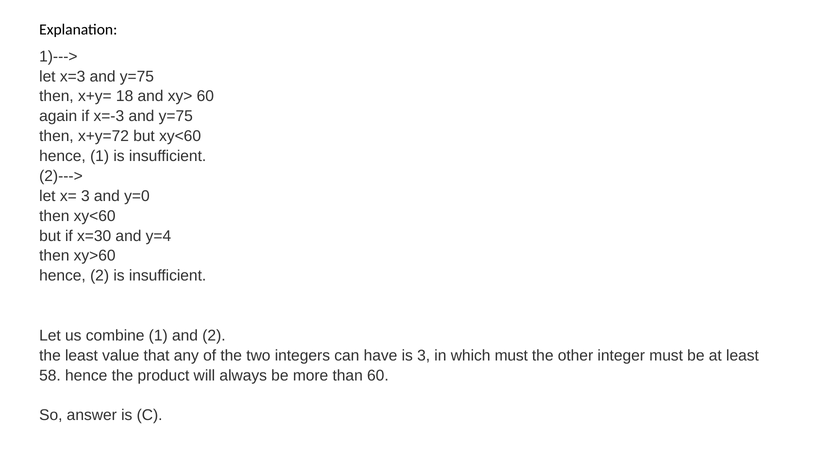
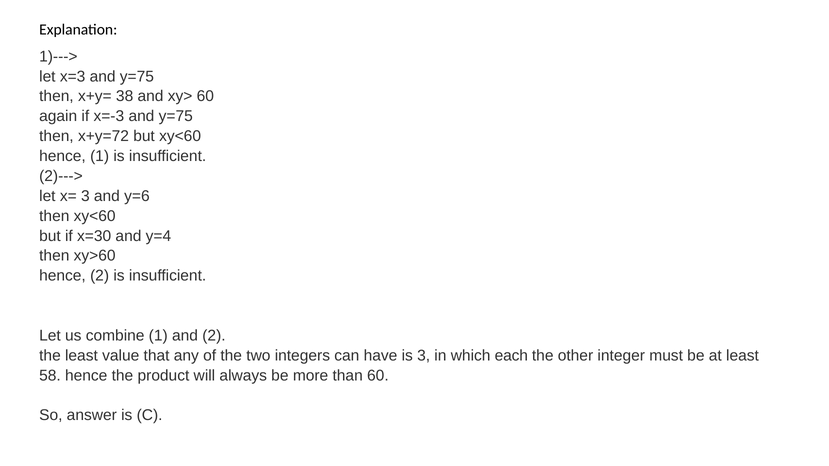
18: 18 -> 38 (125, 96)
y=0: y=0 -> y=6 (137, 196)
which must: must -> each (511, 356)
